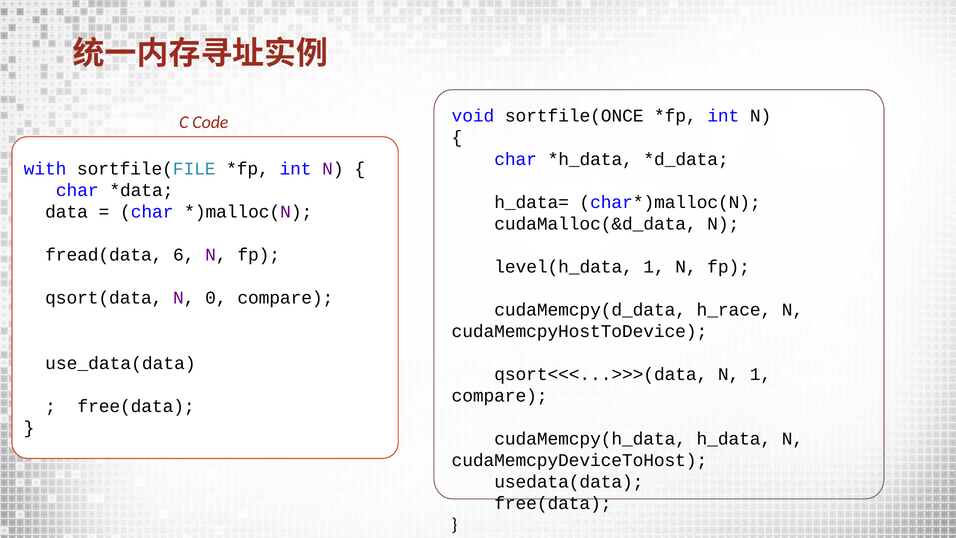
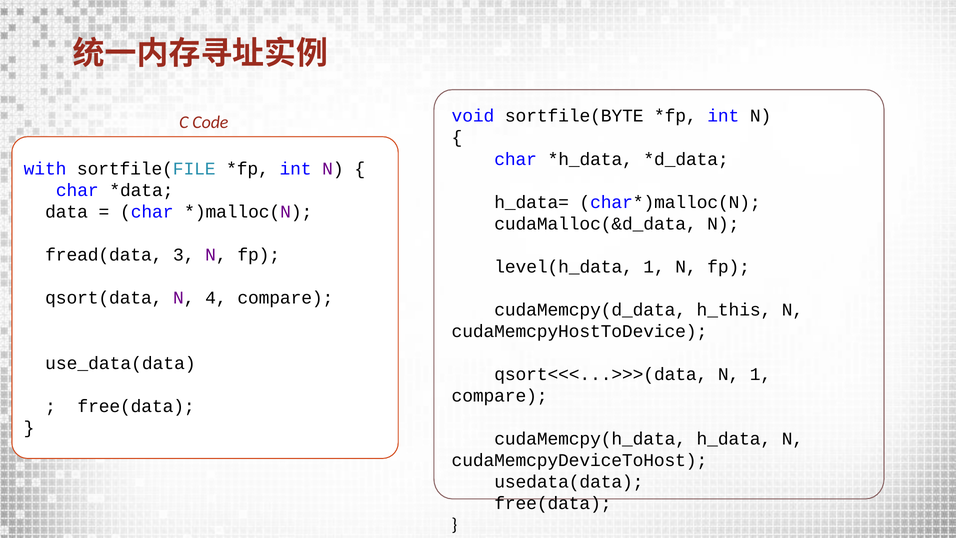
sortfile(ONCE: sortfile(ONCE -> sortfile(BYTE (574, 116)
6: 6 -> 3 (184, 255)
0: 0 -> 4 (216, 298)
h_race: h_race -> h_this (734, 310)
